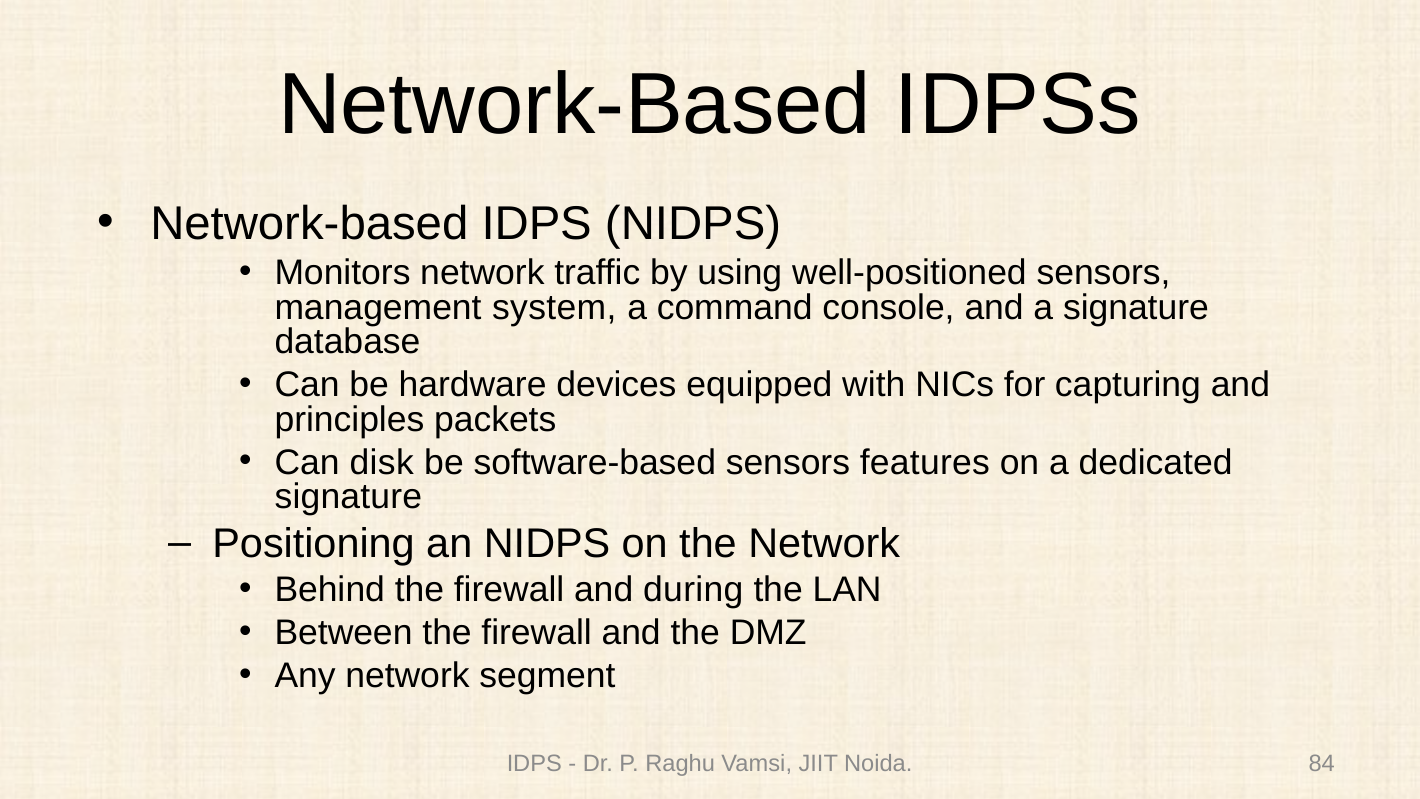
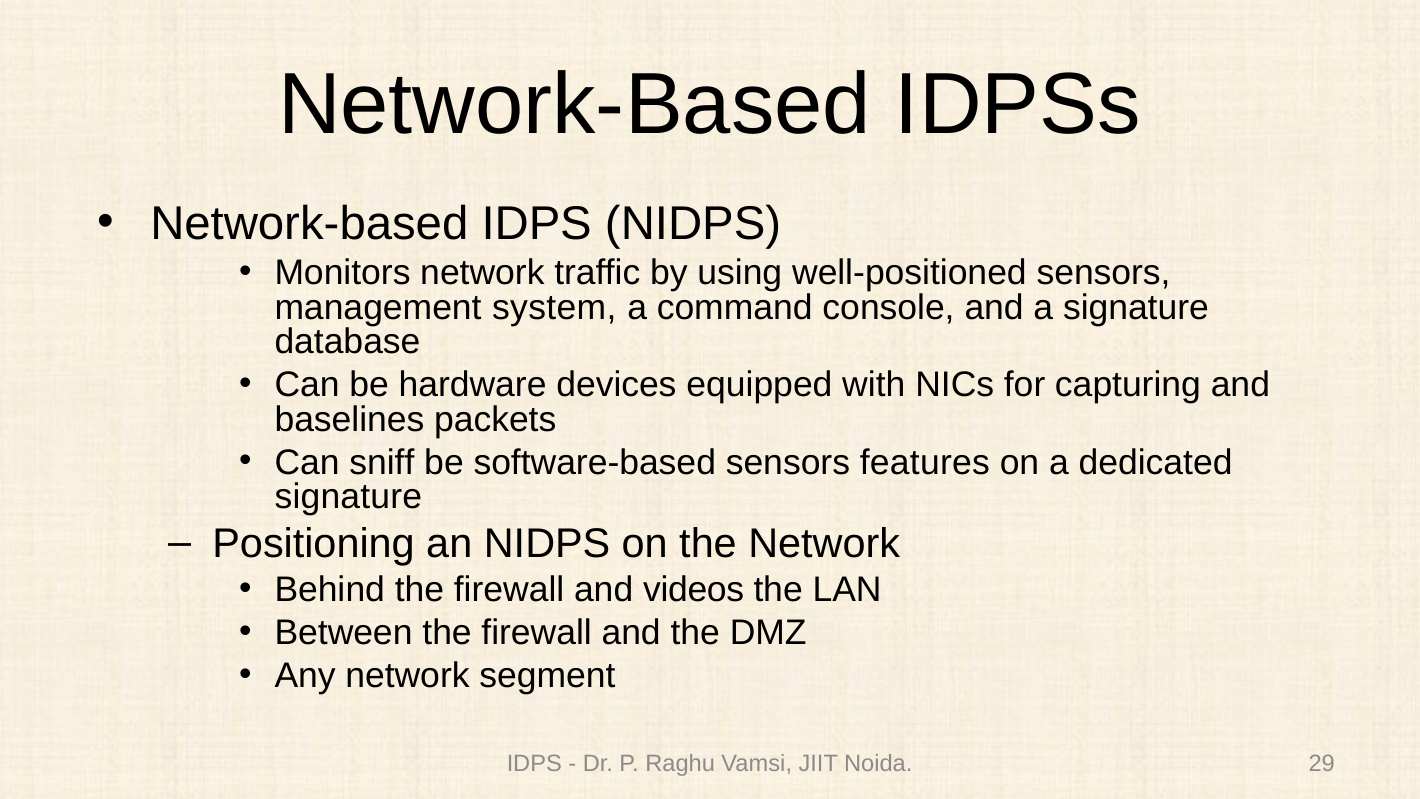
principles: principles -> baselines (349, 419)
disk: disk -> sniff (382, 462)
during: during -> videos (694, 590)
84: 84 -> 29 (1322, 763)
